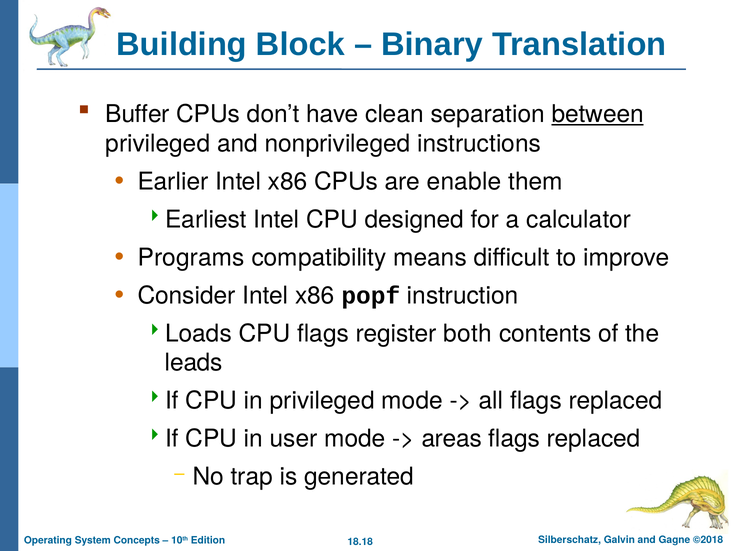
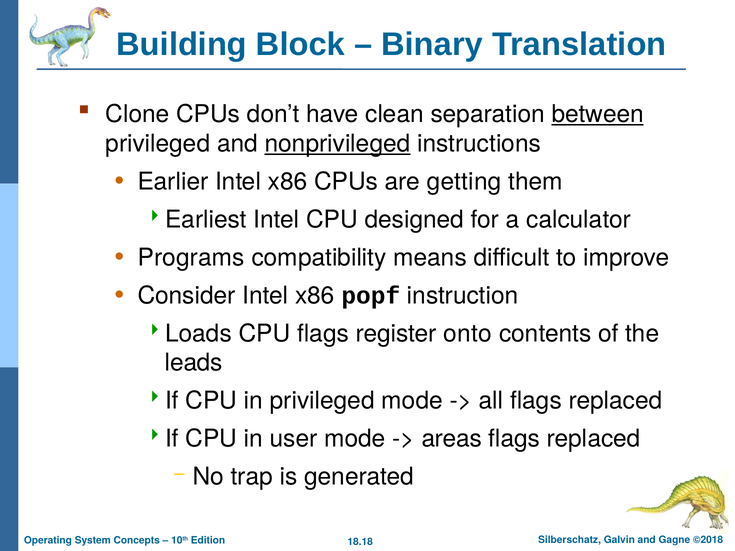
Buffer: Buffer -> Clone (137, 114)
nonprivileged underline: none -> present (338, 144)
enable: enable -> getting (464, 182)
both: both -> onto (468, 334)
